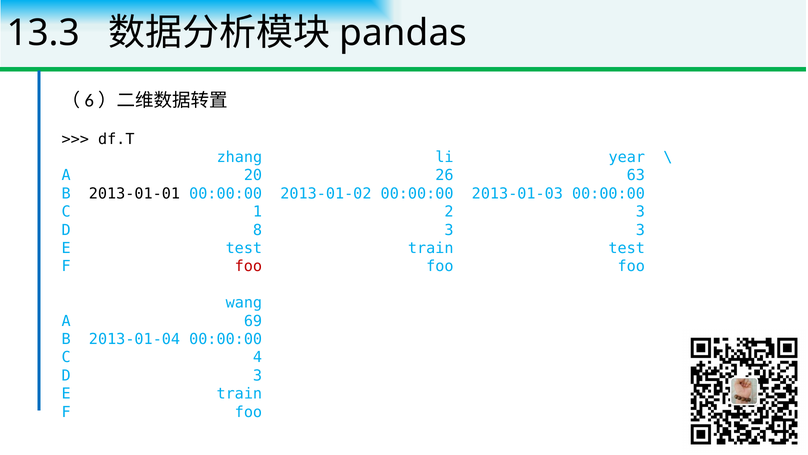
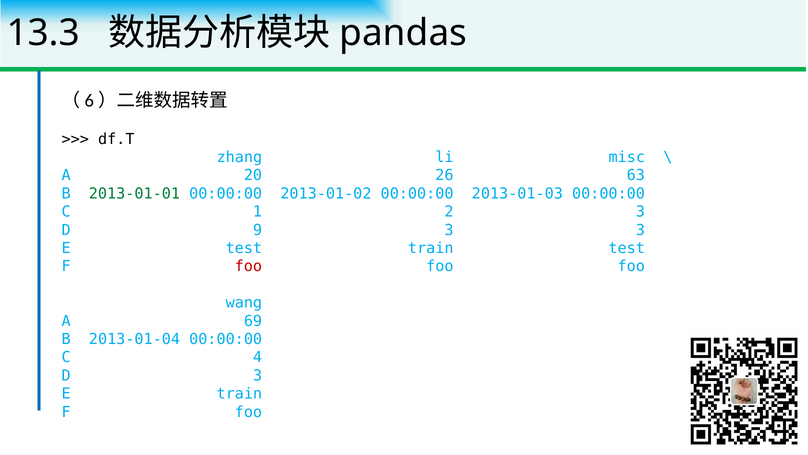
year: year -> misc (627, 157)
2013-01-01 colour: black -> green (134, 193)
8: 8 -> 9 (258, 230)
